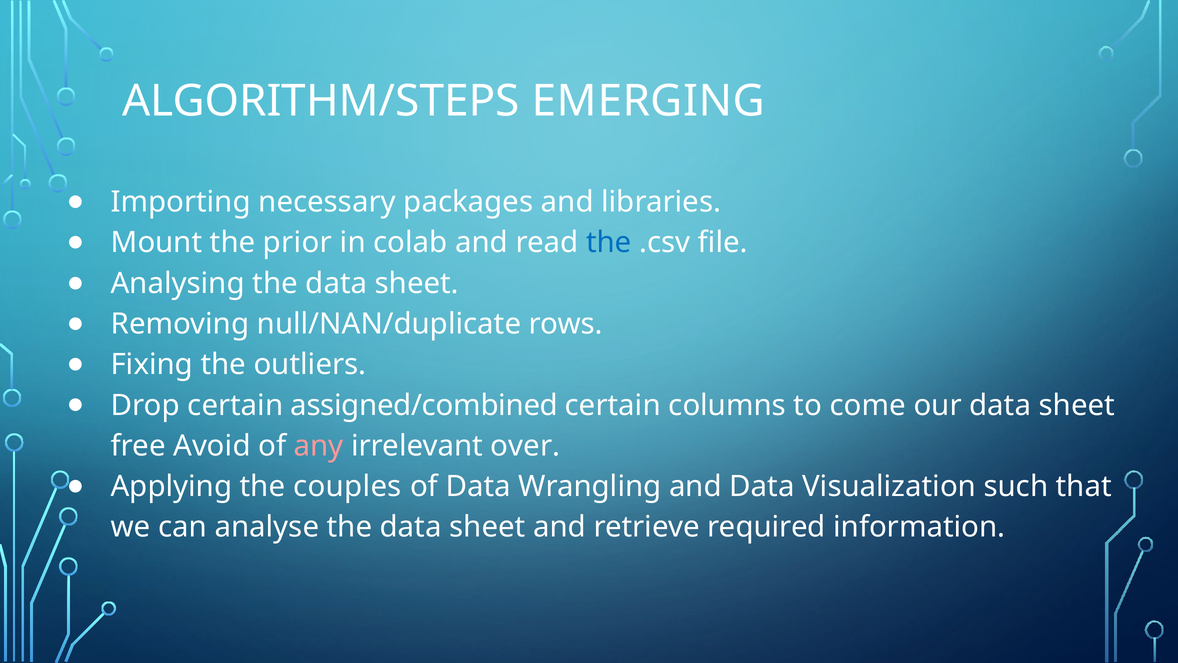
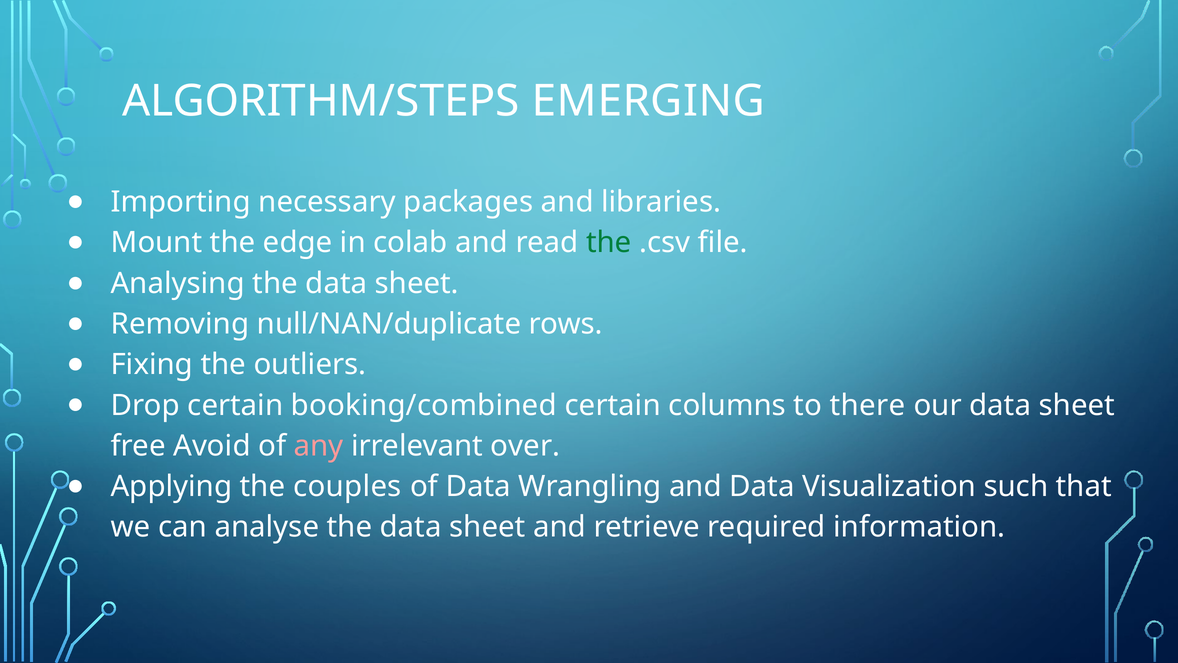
prior: prior -> edge (298, 243)
the colour: blue -> green (609, 243)
assigned/combined: assigned/combined -> booking/combined (424, 405)
come: come -> there (868, 405)
